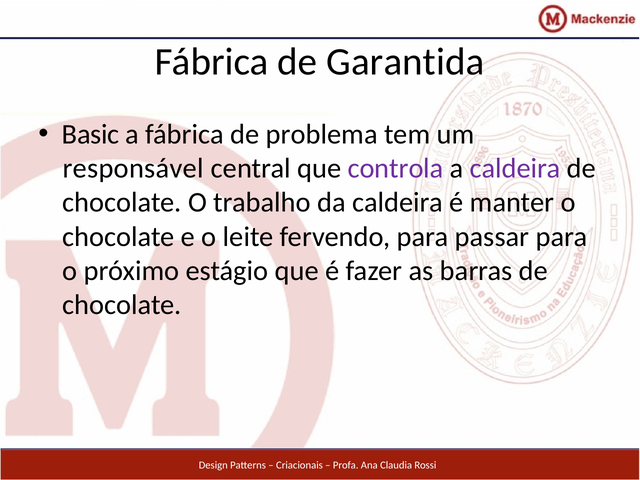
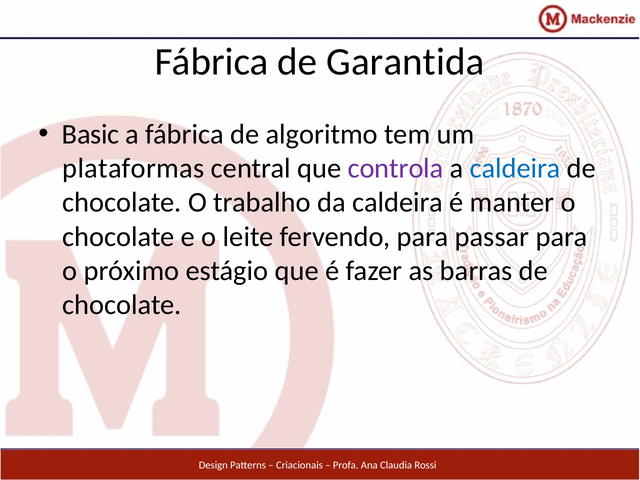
problema: problema -> algoritmo (322, 134)
responsável: responsável -> plataformas (133, 168)
caldeira colour: purple -> blue (515, 168)
